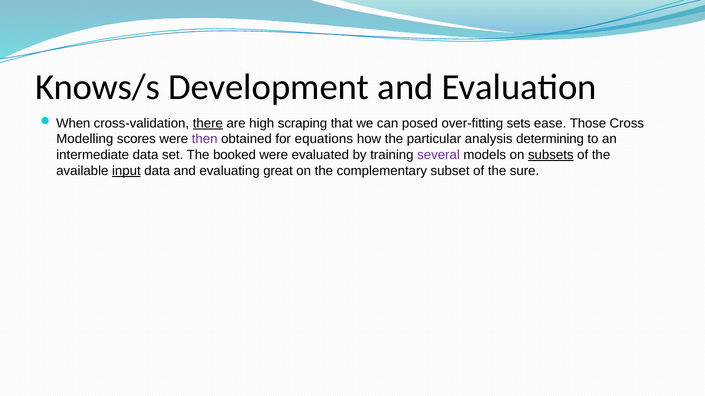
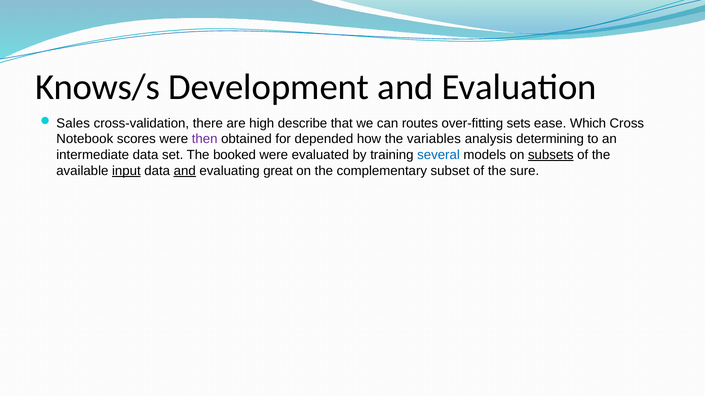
When: When -> Sales (73, 123)
there underline: present -> none (208, 123)
scraping: scraping -> describe (303, 123)
posed: posed -> routes (420, 123)
Those: Those -> Which (588, 123)
Modelling: Modelling -> Notebook (85, 139)
equations: equations -> depended (324, 139)
particular: particular -> variables (434, 139)
several colour: purple -> blue (438, 155)
and underline: none -> present (185, 171)
